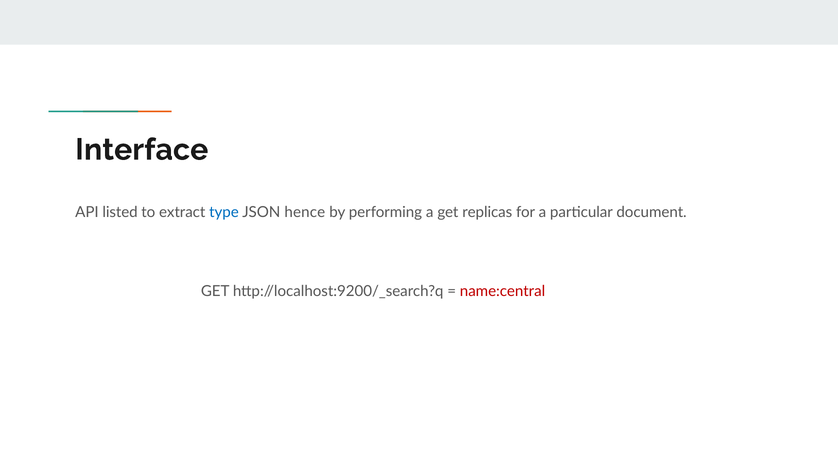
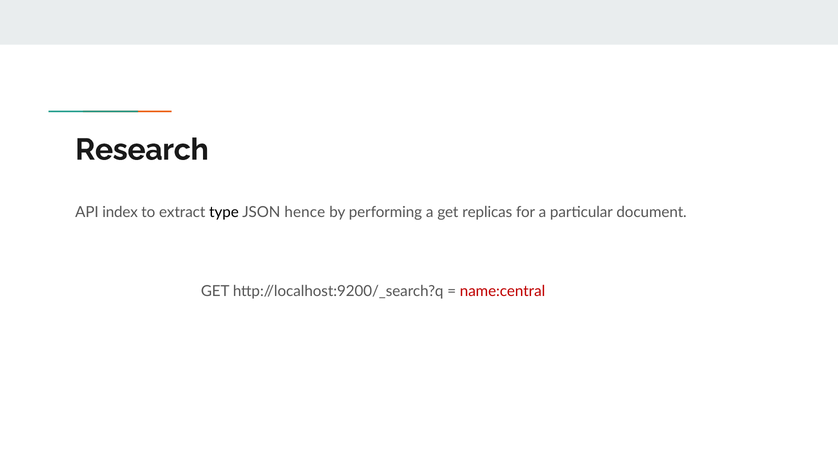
Interface: Interface -> Research (142, 150)
listed: listed -> index (120, 212)
type colour: blue -> black (224, 212)
